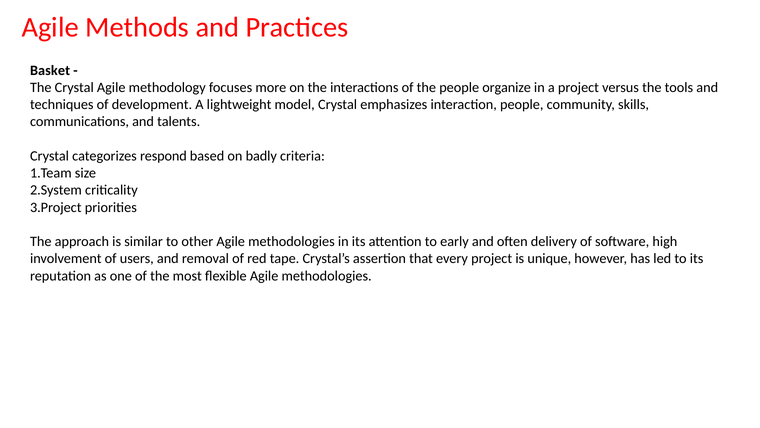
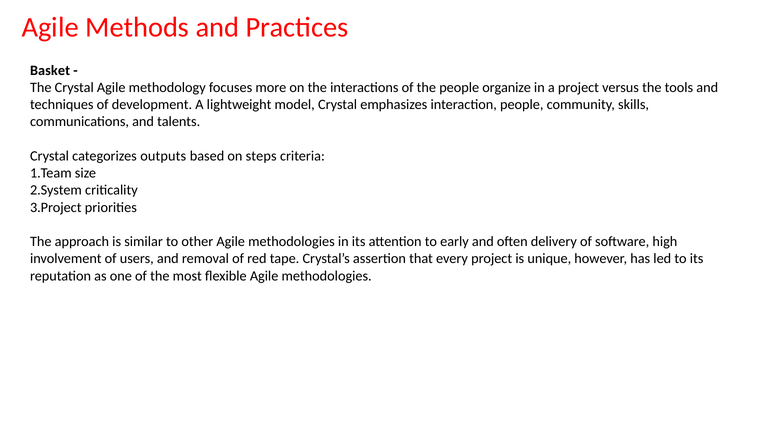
respond: respond -> outputs (163, 156)
badly: badly -> steps (261, 156)
